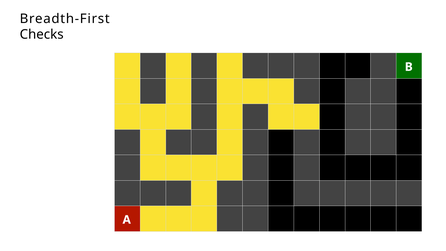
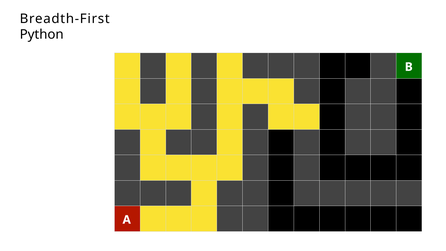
Checks: Checks -> Python (42, 35)
